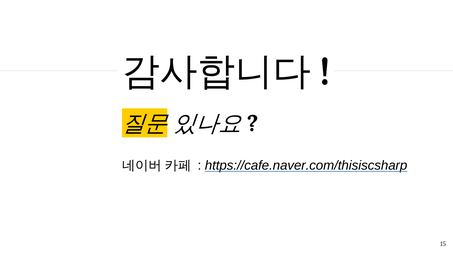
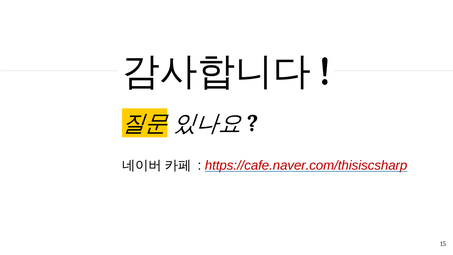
https://cafe.naver.com/thisiscsharp colour: black -> red (306, 165)
